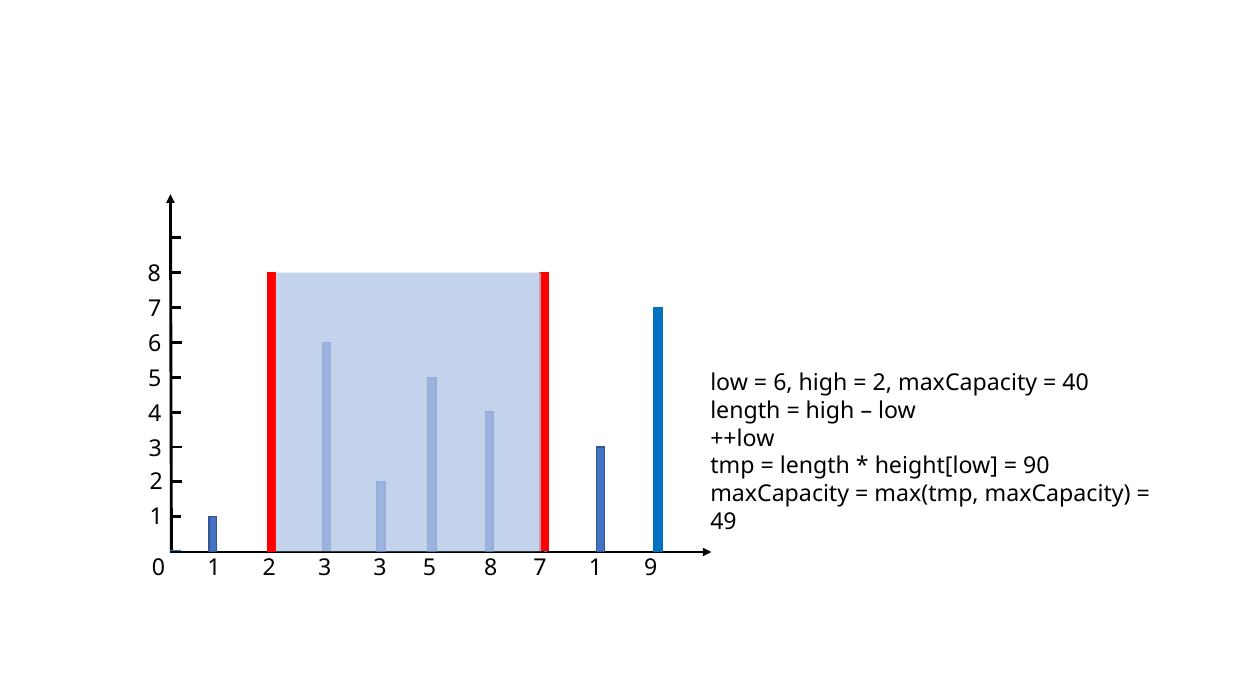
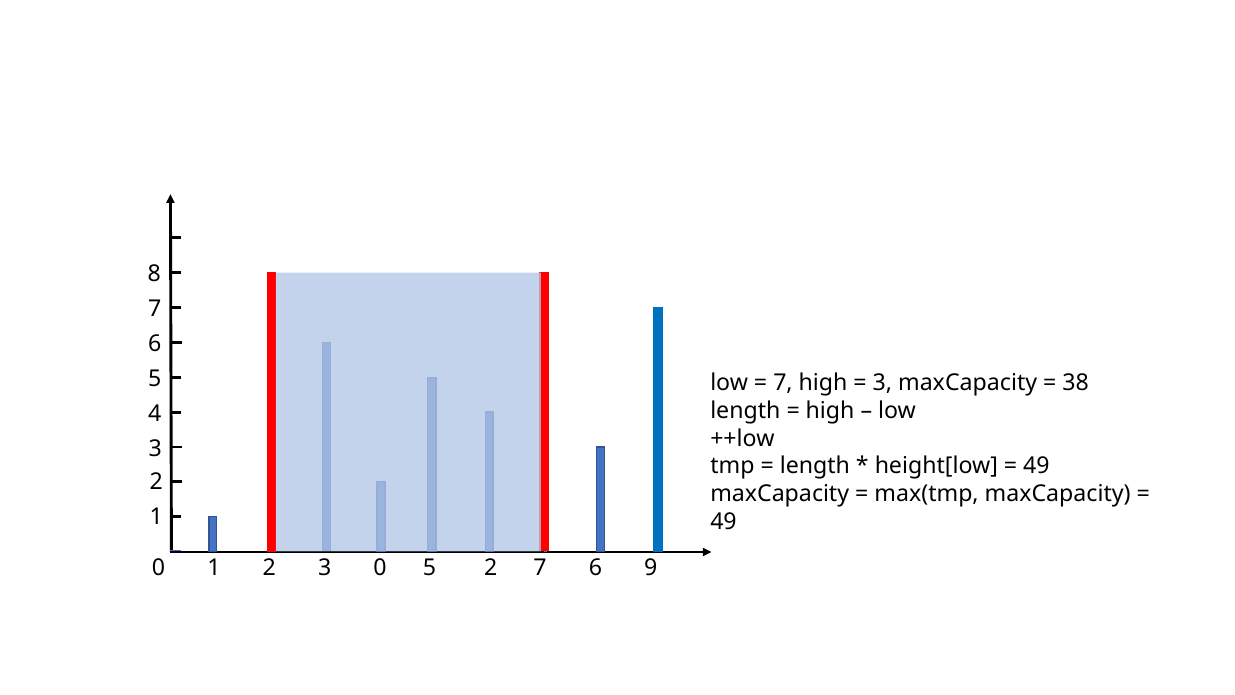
6: 6 -> 7 (783, 383)
2: 2 -> 3 (882, 383)
40: 40 -> 38 (1076, 383)
90: 90 -> 49 (1036, 466)
3 3: 3 -> 0 (380, 568)
5 8: 8 -> 2 (491, 568)
1: 1 -> 6 (595, 568)
